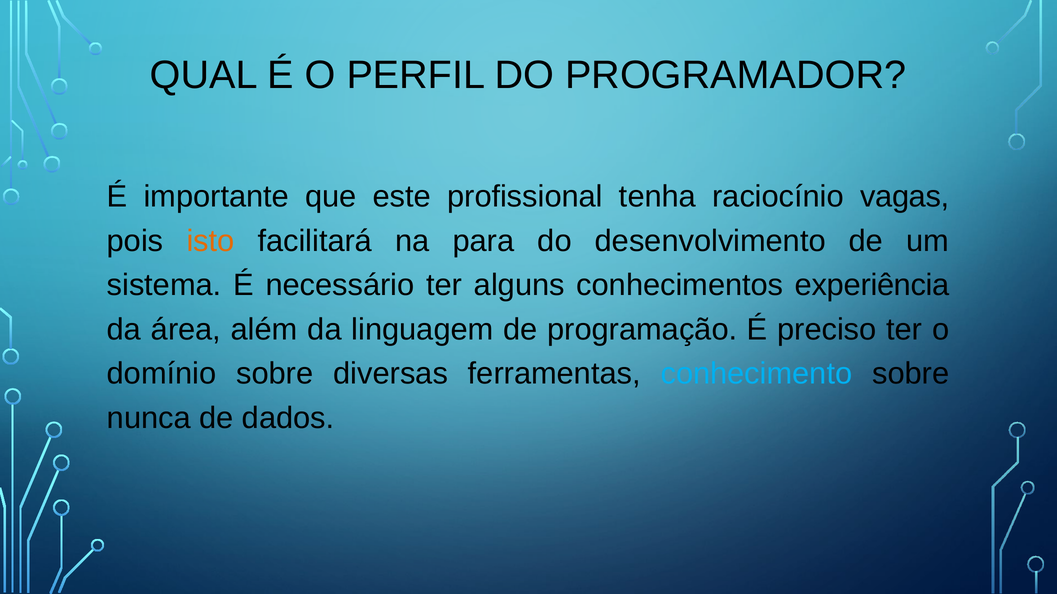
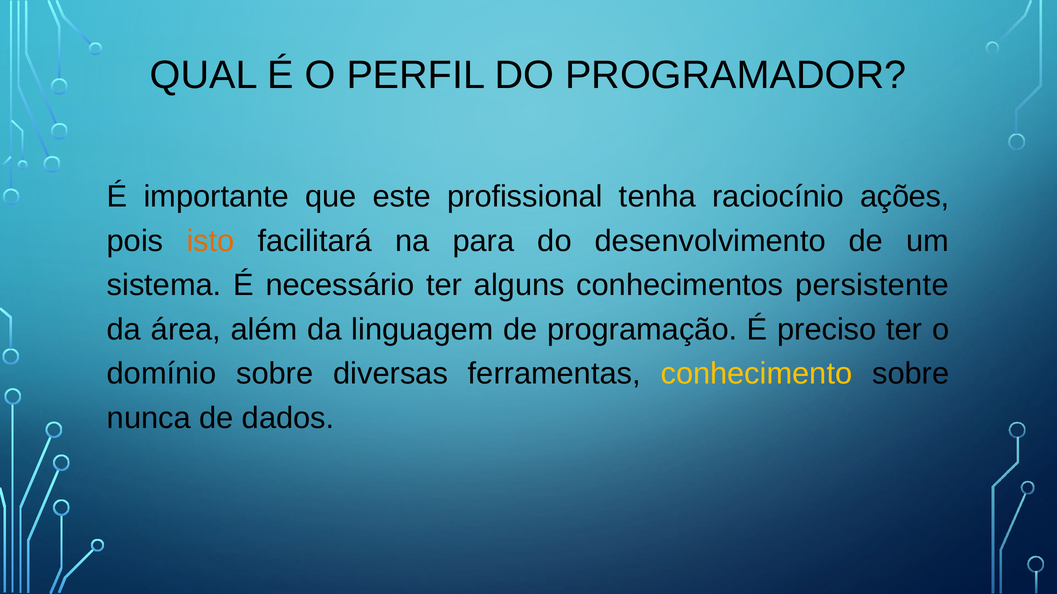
vagas: vagas -> ações (905, 197)
experiência: experiência -> persistente (872, 285)
conhecimento colour: light blue -> yellow (756, 374)
